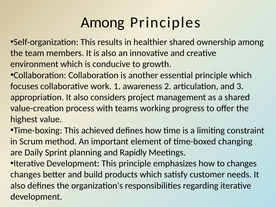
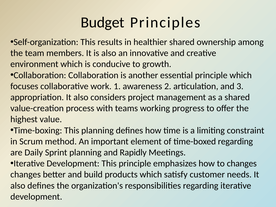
Among: Among -> Budget (103, 22)
This achieved: achieved -> planning (98, 130)
time-boxed changing: changing -> regarding (235, 141)
